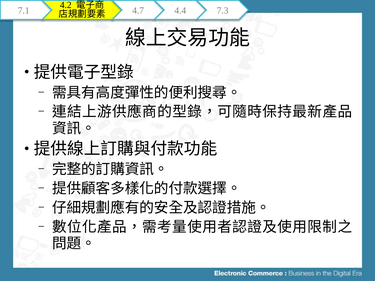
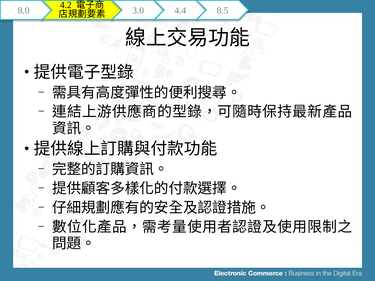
7.1: 7.1 -> 8.0 (24, 11)
4.7: 4.7 -> 3.0 (138, 11)
7.3: 7.3 -> 8.5 (223, 11)
